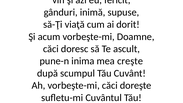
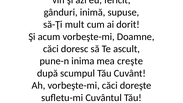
viaţă: viaţă -> mult (75, 24)
